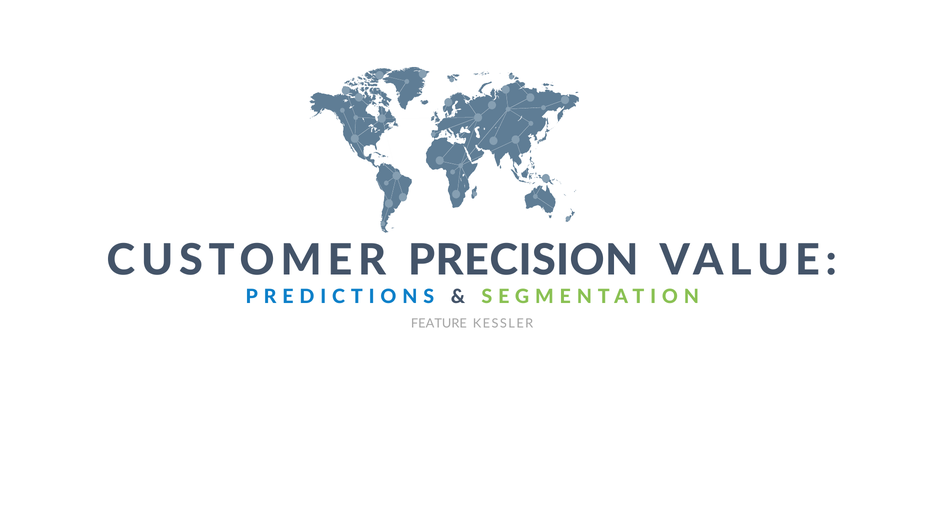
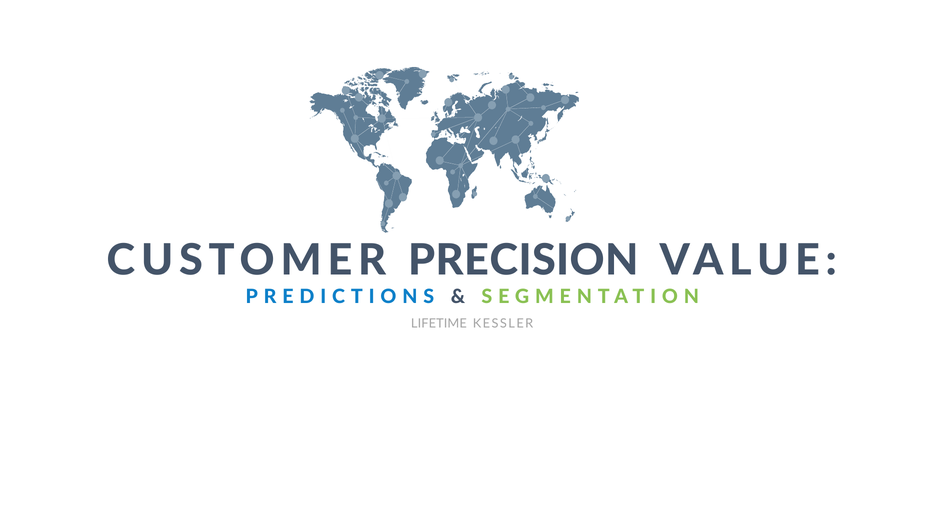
FEATURE: FEATURE -> LIFETIME (439, 324)
